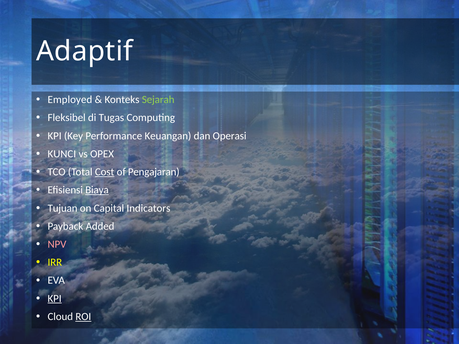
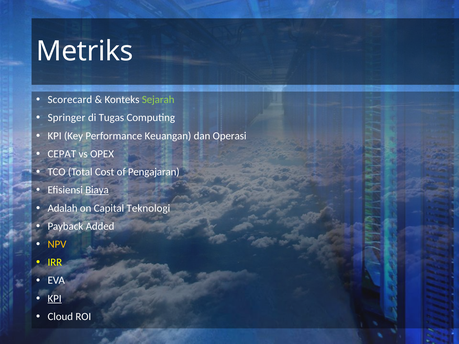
Adaptif: Adaptif -> Metriks (85, 51)
Employed: Employed -> Scorecard (70, 100)
Fleksibel: Fleksibel -> Springer (67, 118)
KUNCI: KUNCI -> CEPAT (62, 154)
Cost underline: present -> none (105, 172)
Tujuan: Tujuan -> Adalah (63, 208)
Indicators: Indicators -> Teknologi (148, 208)
NPV colour: pink -> yellow (57, 244)
ROI underline: present -> none (83, 317)
